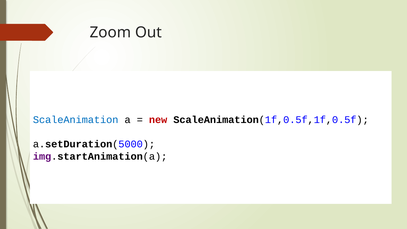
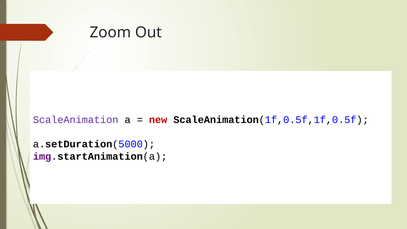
ScaleAnimation colour: blue -> purple (76, 120)
